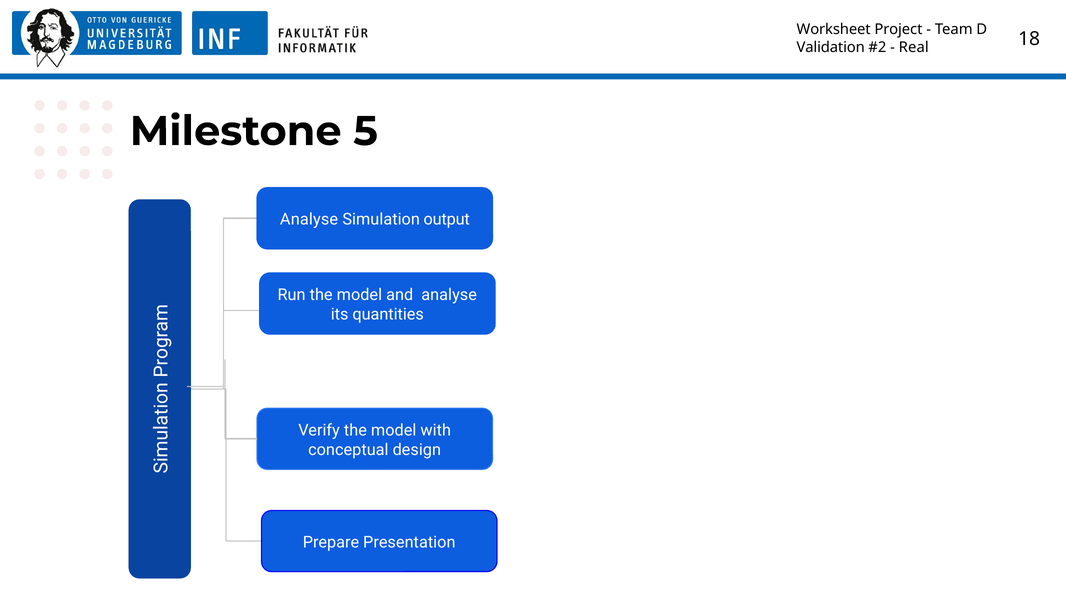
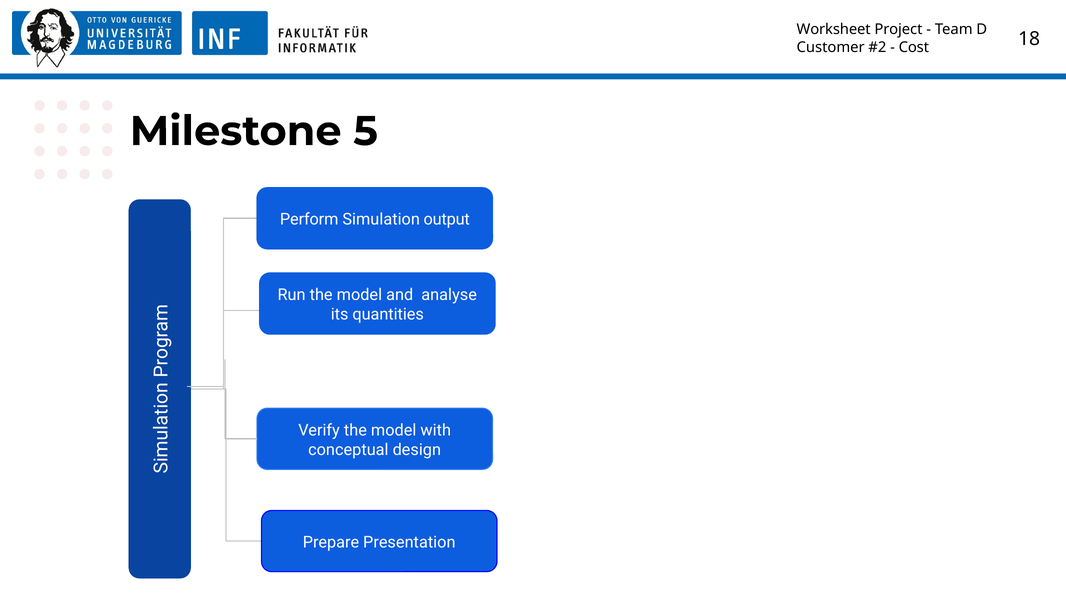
Validation: Validation -> Customer (831, 47)
Real: Real -> Cost (914, 47)
Analyse: Analyse -> Perform (309, 219)
